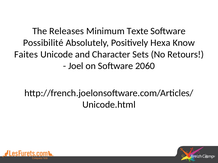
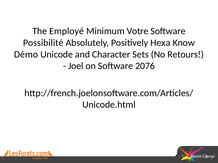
Releases: Releases -> Employé (67, 31)
Texte: Texte -> Votre (138, 31)
Faites: Faites -> Démo (26, 54)
2060: 2060 -> 2076 (145, 66)
